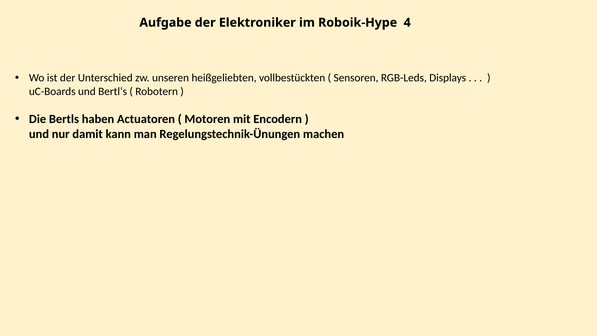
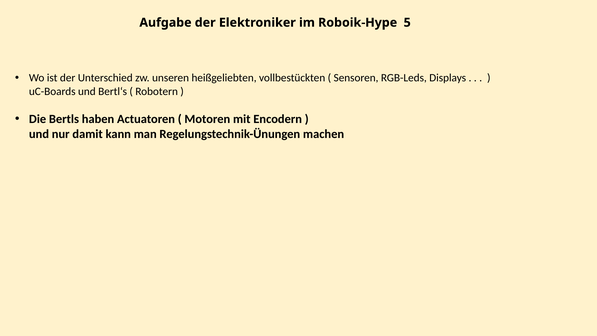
4: 4 -> 5 (407, 23)
